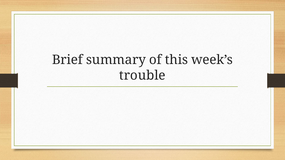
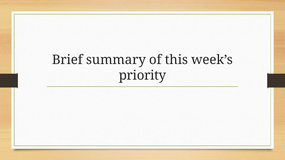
trouble: trouble -> priority (143, 76)
